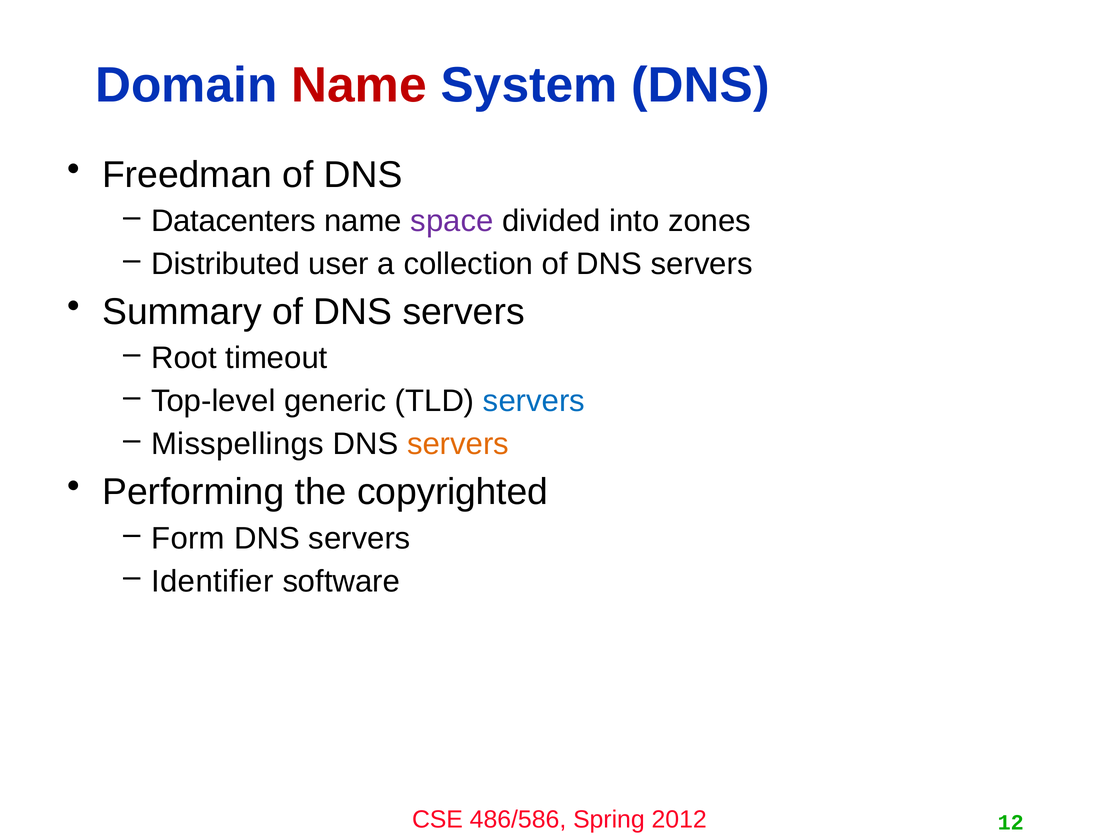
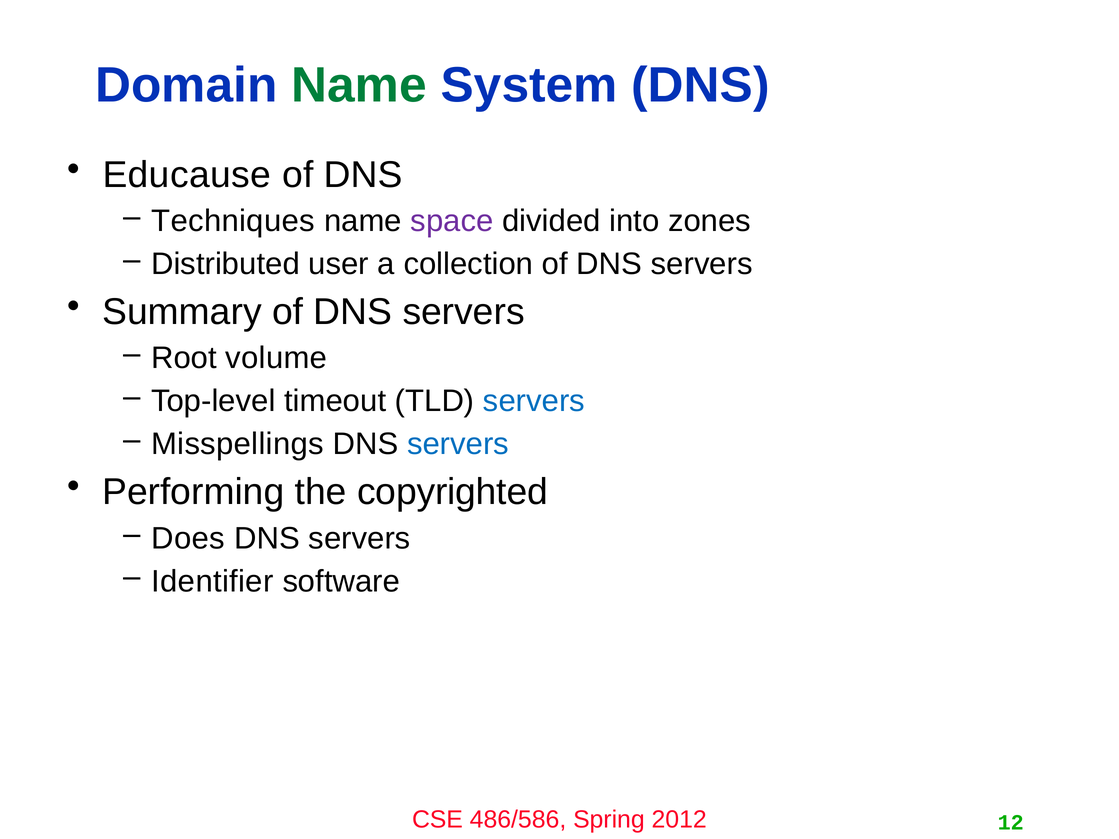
Name colour: red -> green (359, 85)
Freedman: Freedman -> Educause (187, 175)
Datacenters: Datacenters -> Techniques (233, 221)
timeout: timeout -> volume (276, 358)
generic: generic -> timeout (335, 401)
servers colour: orange -> blue (458, 444)
Form: Form -> Does (188, 539)
